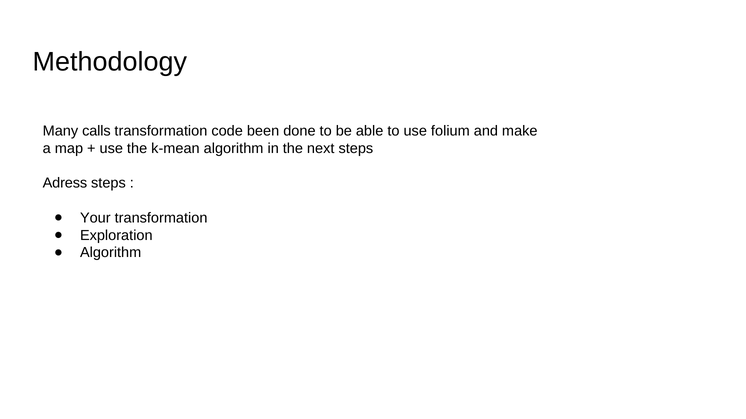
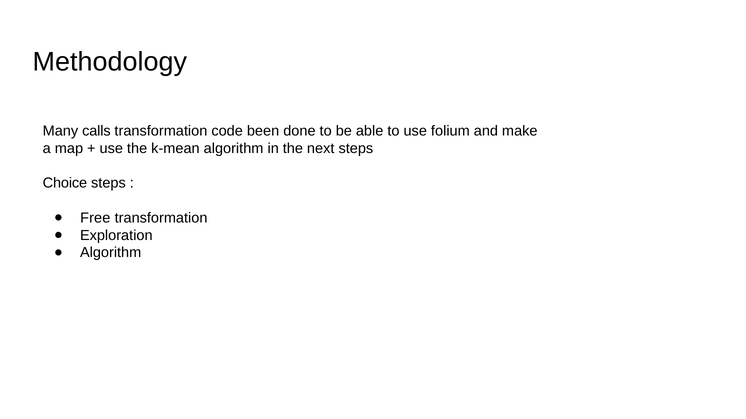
Adress: Adress -> Choice (65, 183)
Your: Your -> Free (95, 218)
